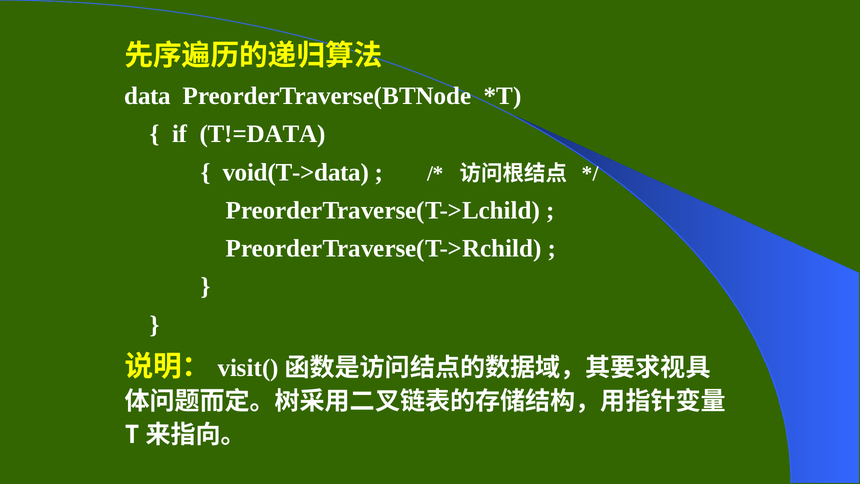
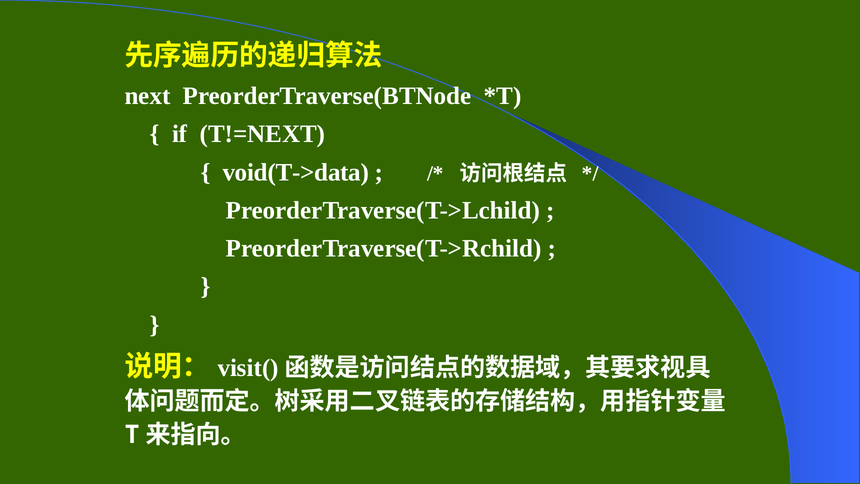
data: data -> next (148, 96)
T!=DATA: T!=DATA -> T!=NEXT (263, 134)
